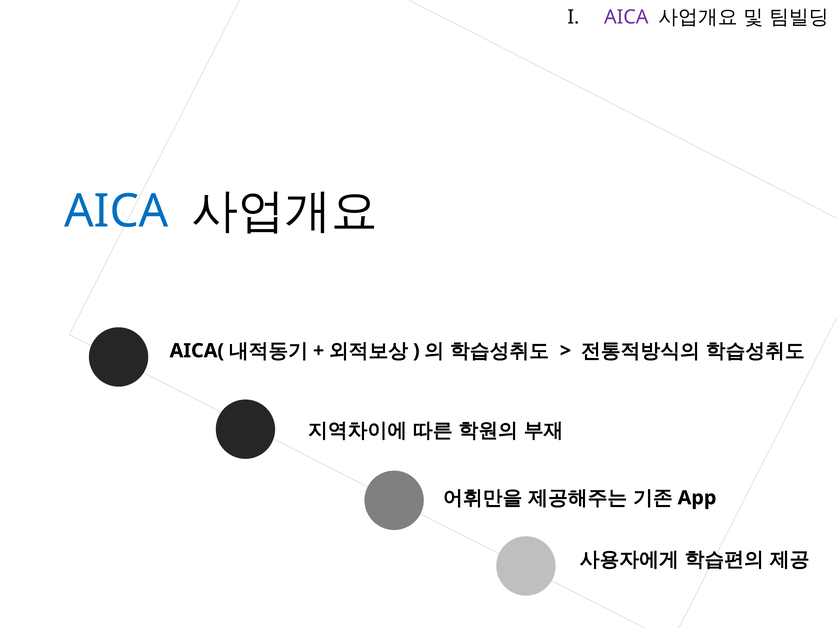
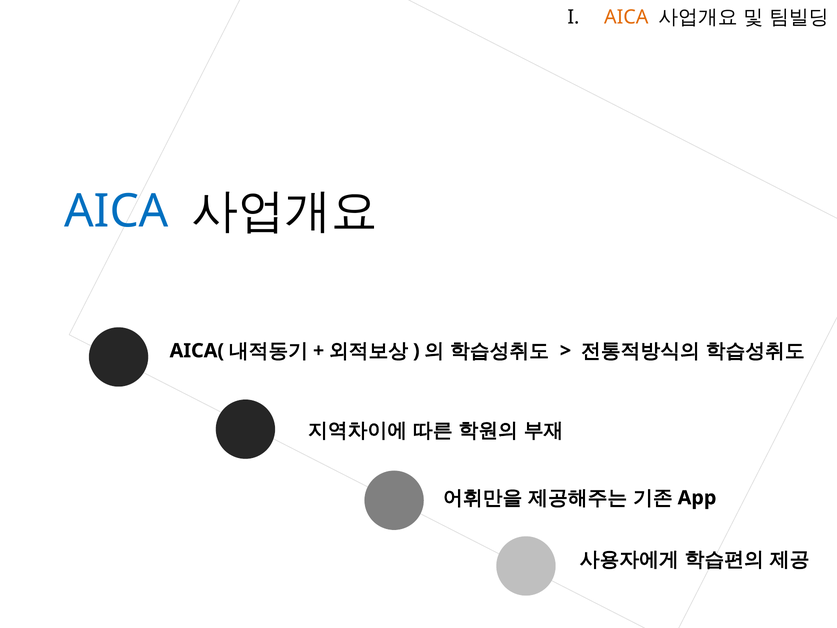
AICA colour: purple -> orange (626, 17)
